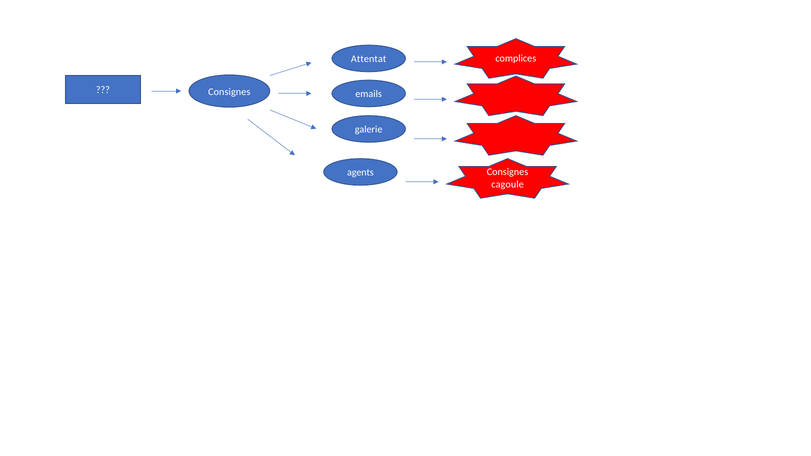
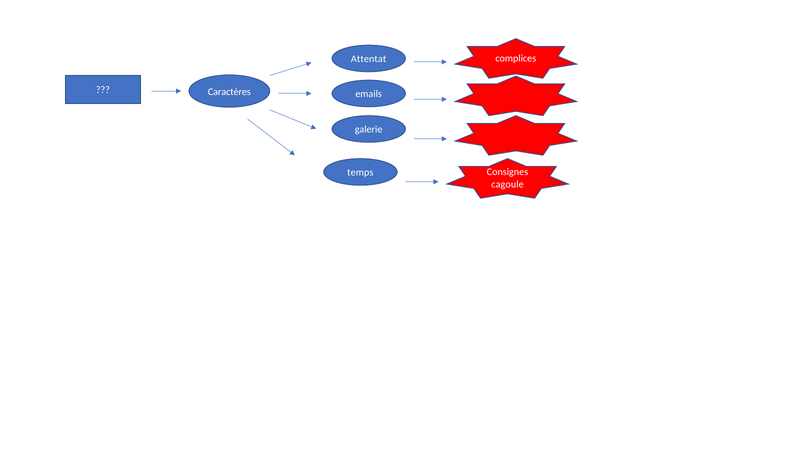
Consignes: Consignes -> Caractères (229, 92)
agents: agents -> temps (360, 173)
